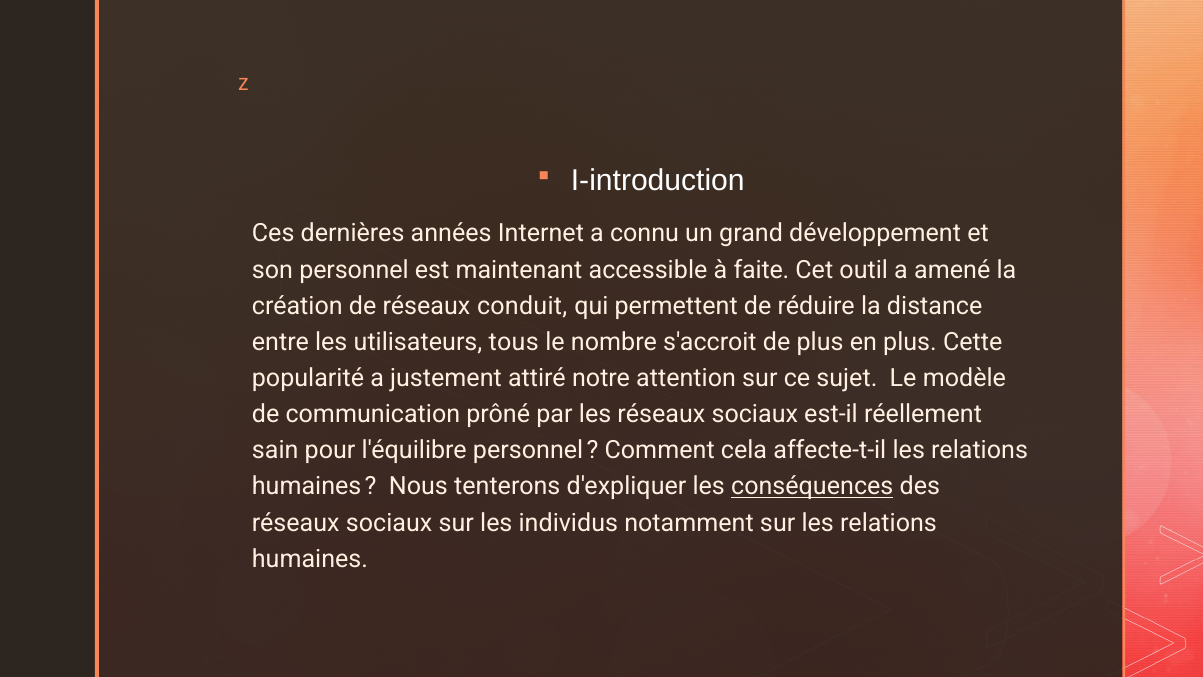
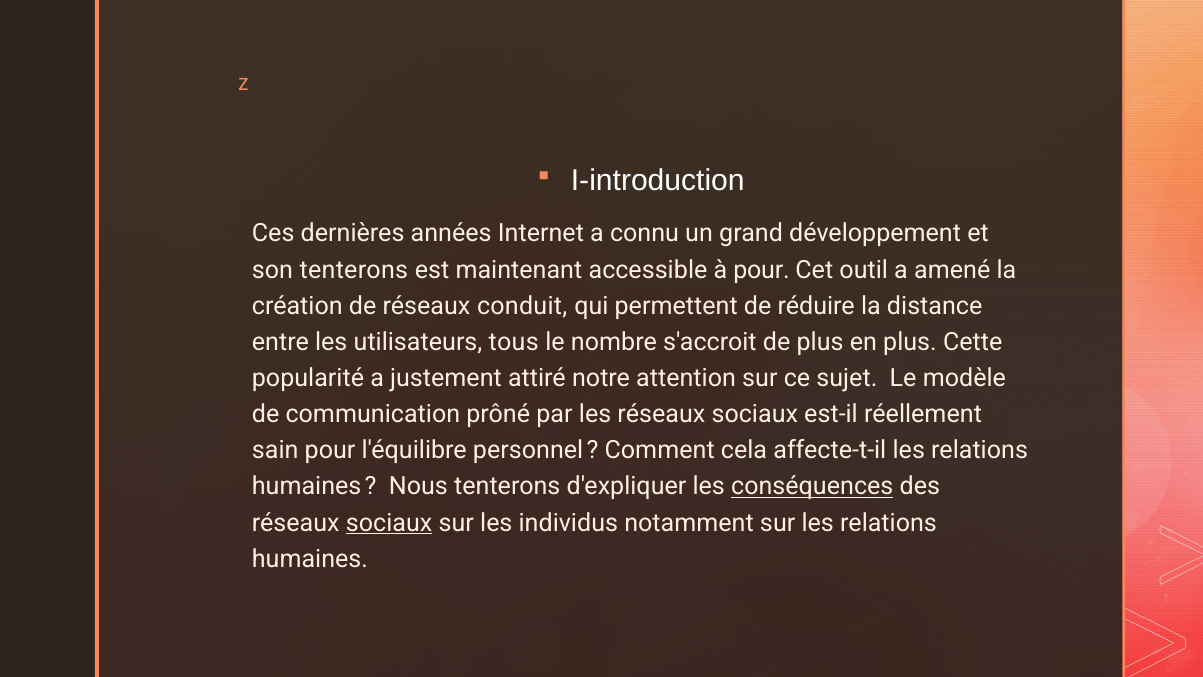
son personnel: personnel -> tenterons (354, 270)
à faite: faite -> pour (761, 270)
sociaux underline: none -> present (389, 523)
